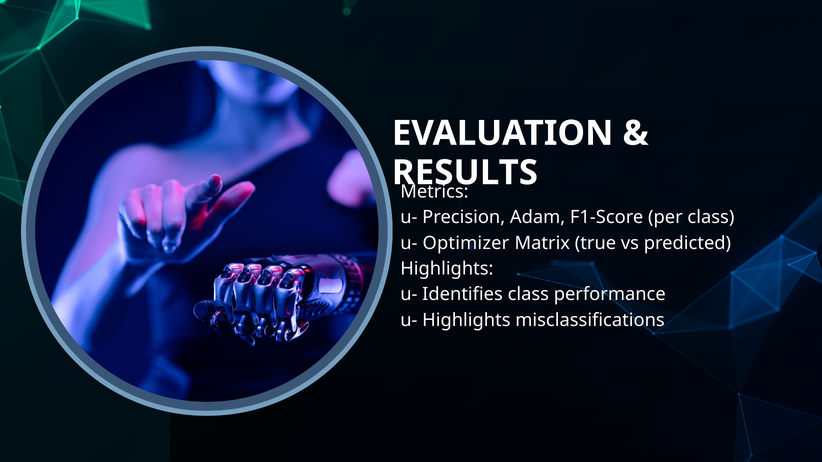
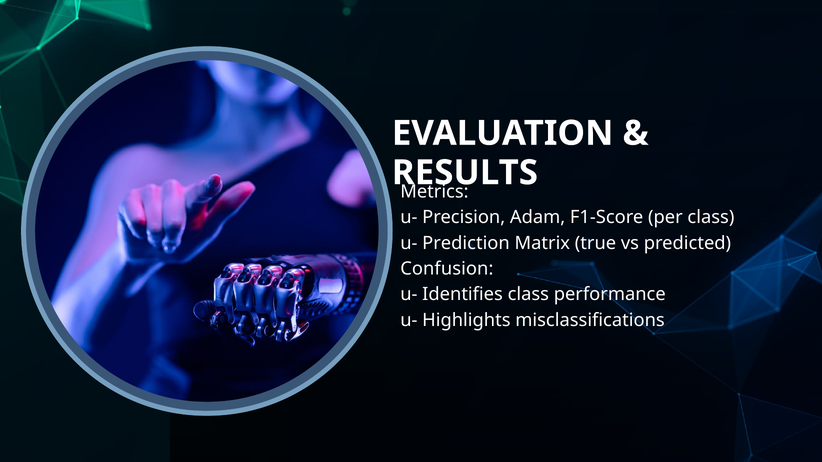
Optimizer: Optimizer -> Prediction (466, 243)
Highlights: Highlights -> Confusion (447, 269)
